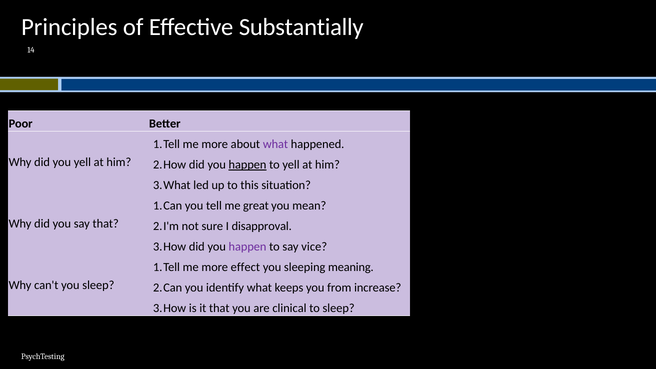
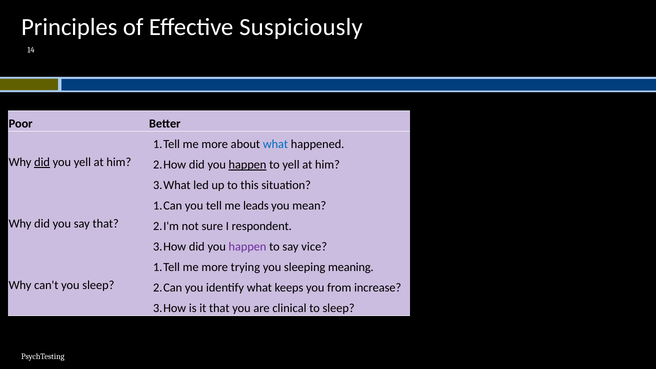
Substantially: Substantially -> Suspiciously (301, 27)
what colour: purple -> blue (275, 144)
did underline: none -> present (42, 162)
great: great -> leads (256, 206)
disapproval: disapproval -> respondent (262, 226)
effect: effect -> trying (245, 267)
